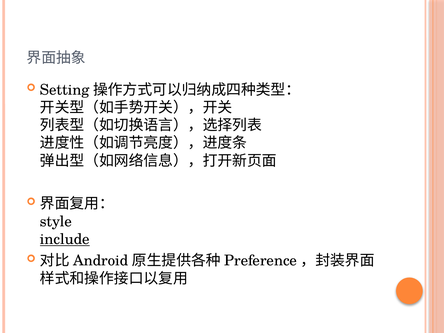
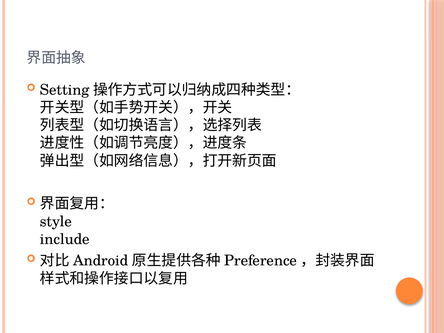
include underline: present -> none (65, 239)
